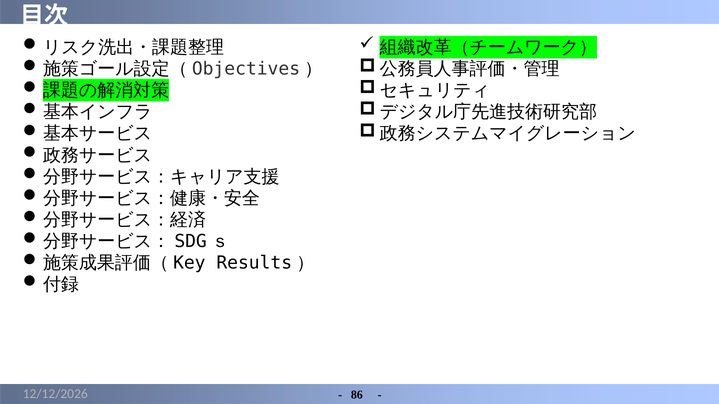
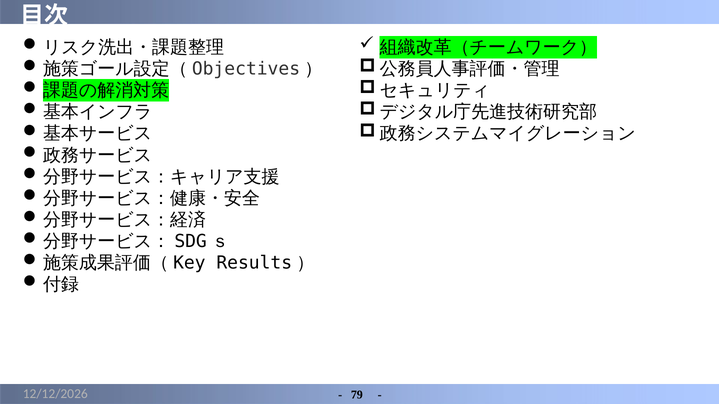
86: 86 -> 79 (357, 395)
